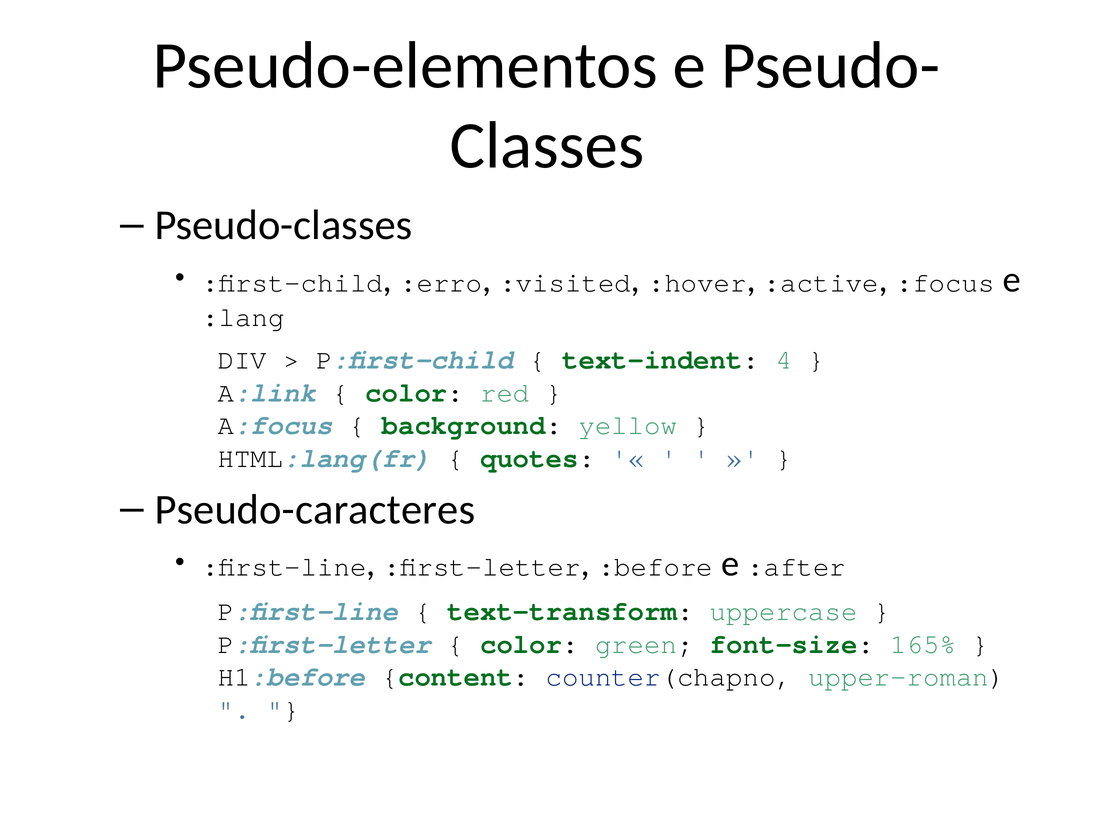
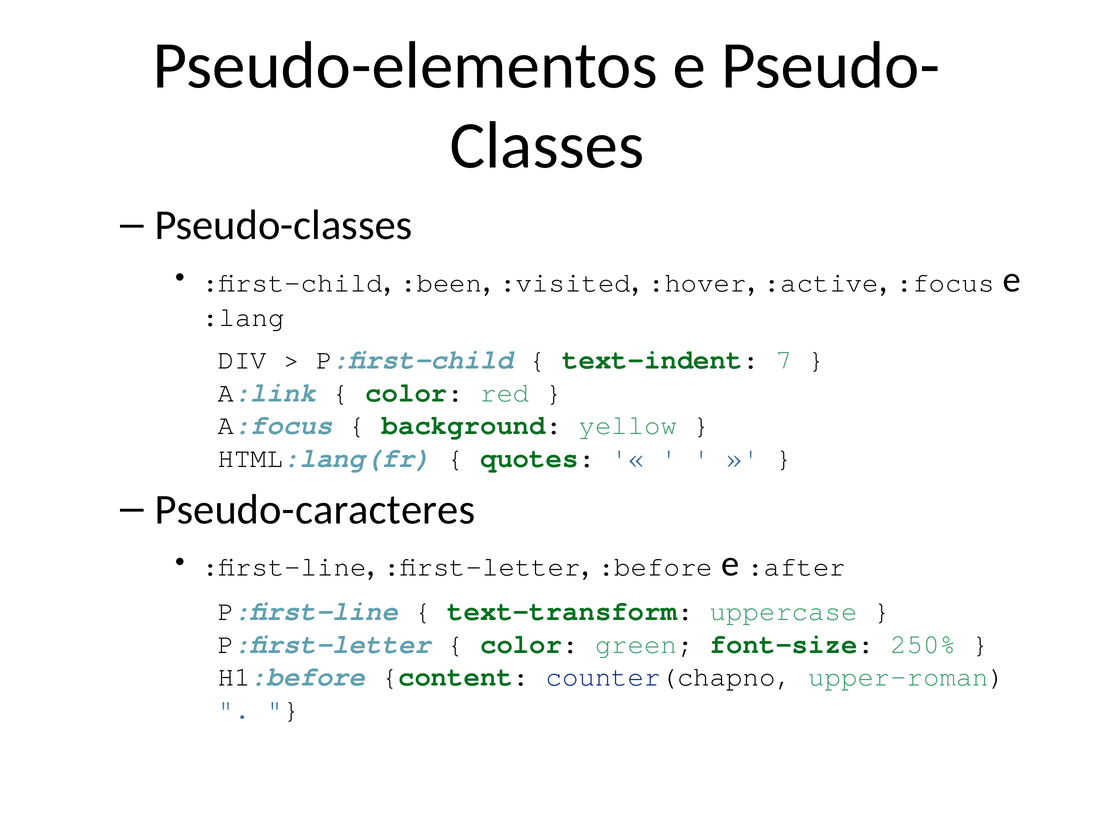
:erro: :erro -> :been (441, 283)
4: 4 -> 7 (784, 360)
165%: 165% -> 250% (923, 644)
